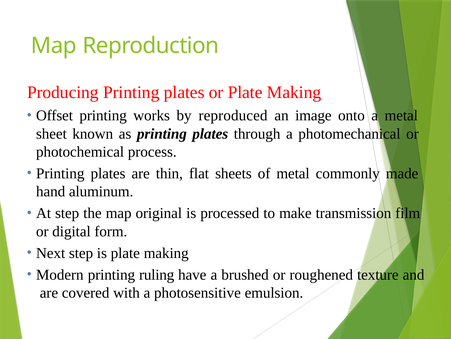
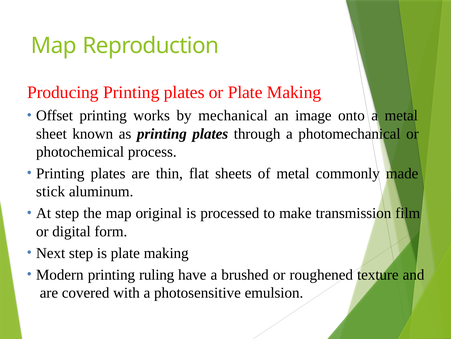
reproduced: reproduced -> mechanical (233, 115)
hand: hand -> stick (51, 191)
